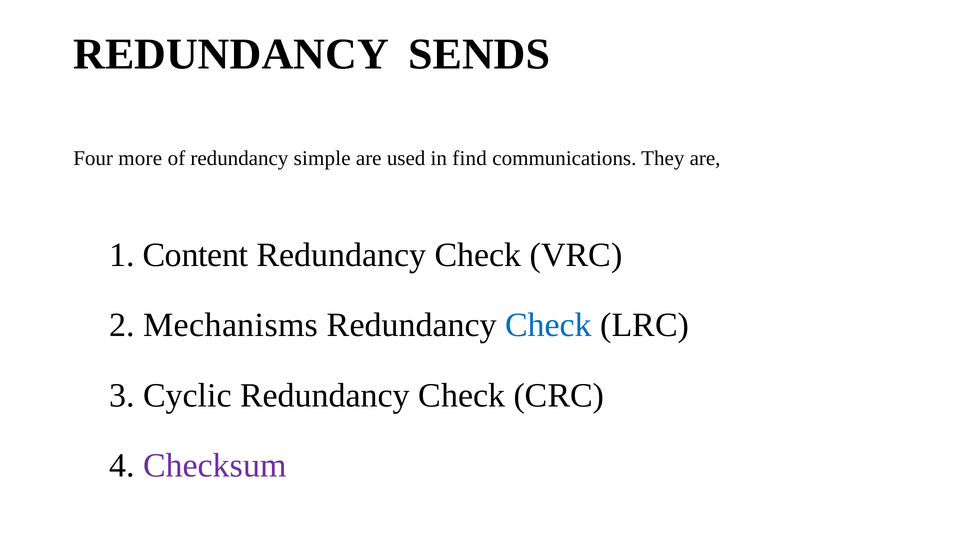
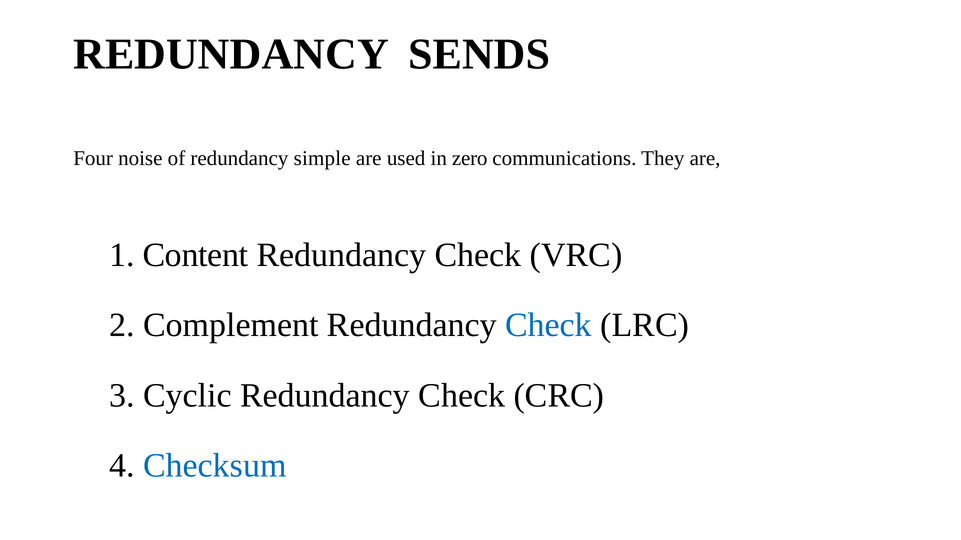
more: more -> noise (140, 159)
find: find -> zero (470, 159)
Mechanisms: Mechanisms -> Complement (231, 326)
Checksum colour: purple -> blue (215, 466)
